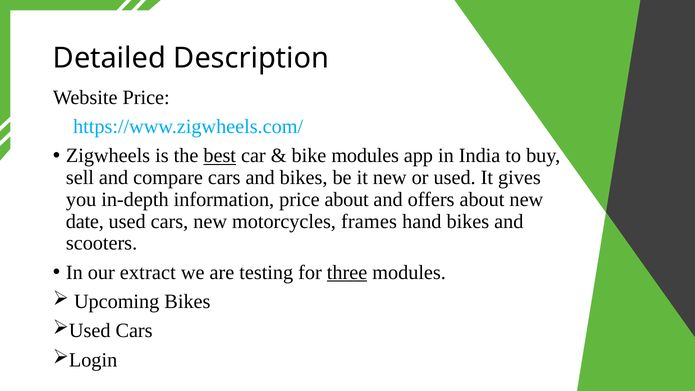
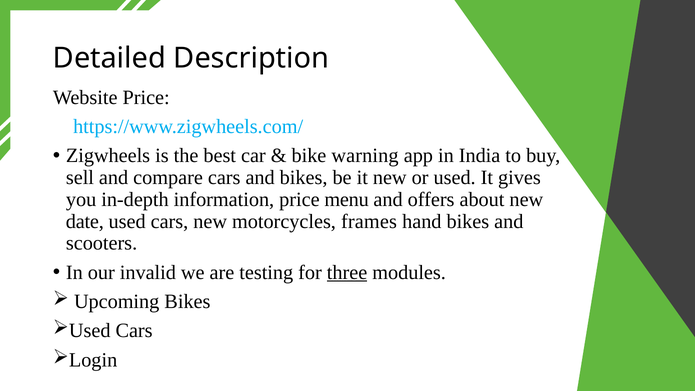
best underline: present -> none (220, 156)
bike modules: modules -> warning (365, 156)
price about: about -> menu (347, 199)
extract: extract -> invalid (148, 272)
